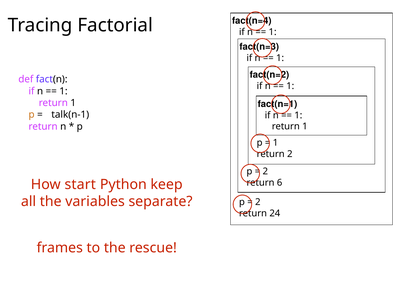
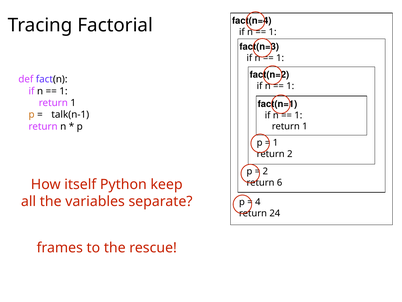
start: start -> itself (80, 184)
2: 2 -> 4 (258, 202)
